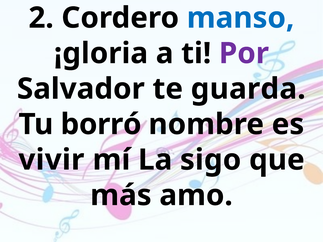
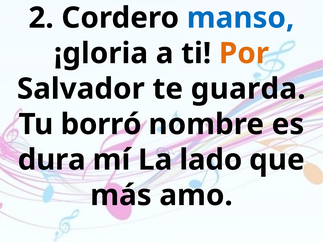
Por colour: purple -> orange (244, 53)
vivir: vivir -> dura (52, 160)
sigo: sigo -> lado (211, 160)
